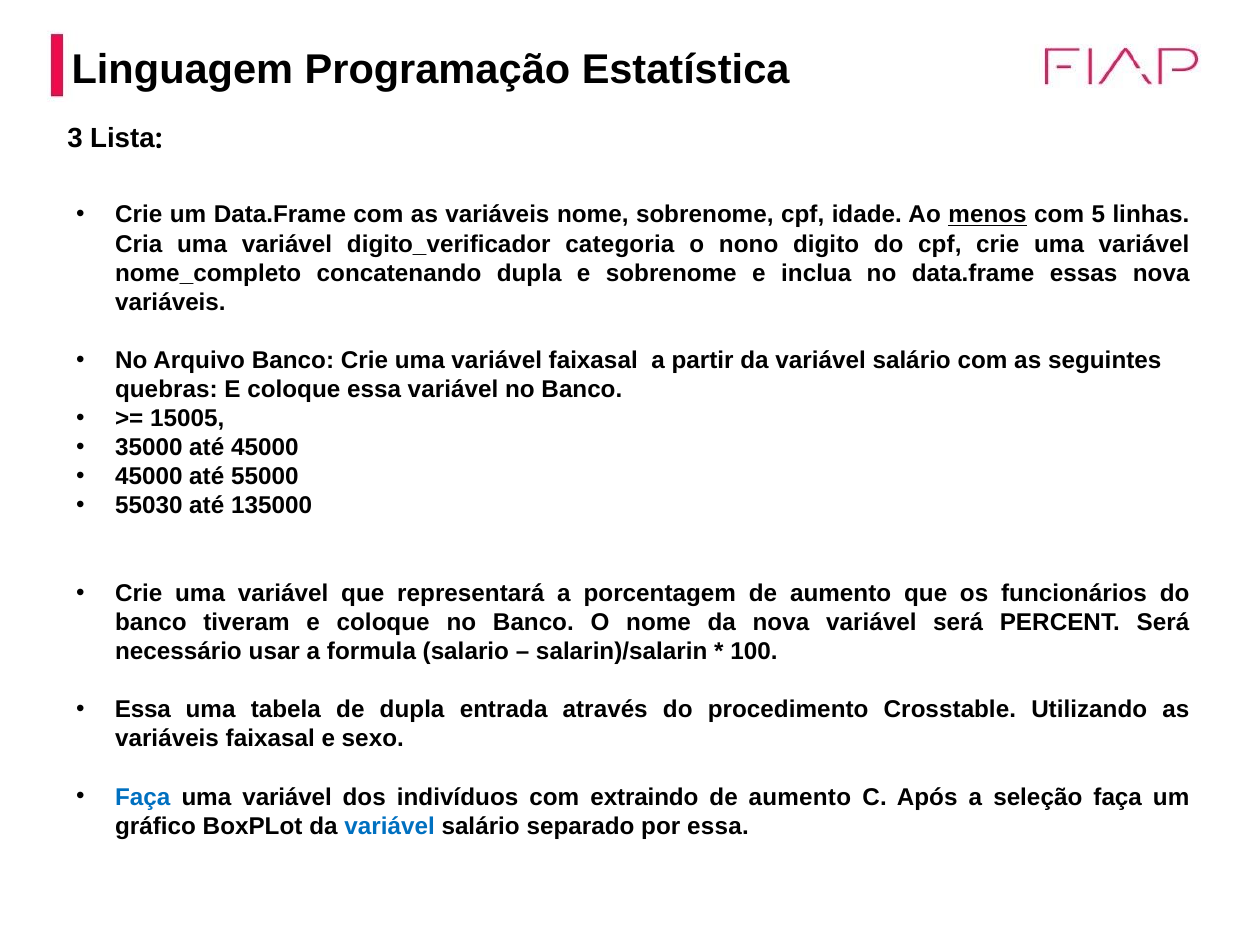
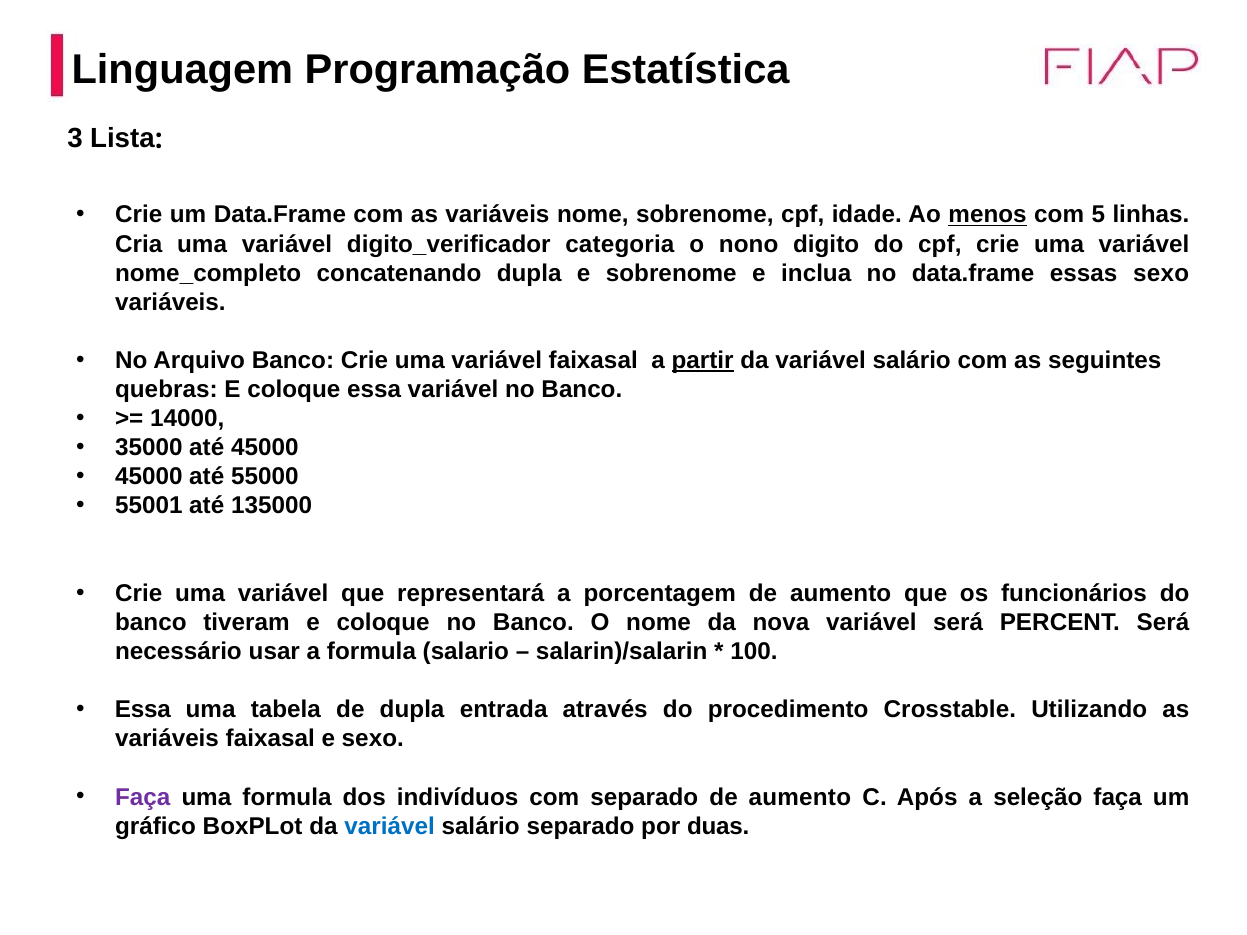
essas nova: nova -> sexo (1161, 273)
partir underline: none -> present (703, 360)
15005: 15005 -> 14000 (187, 419)
55030: 55030 -> 55001 (149, 506)
Faça colour: blue -> purple (143, 797)
variável: variável -> formula (287, 797)
com extraindo: extraindo -> separado (644, 797)
por essa: essa -> duas (718, 826)
